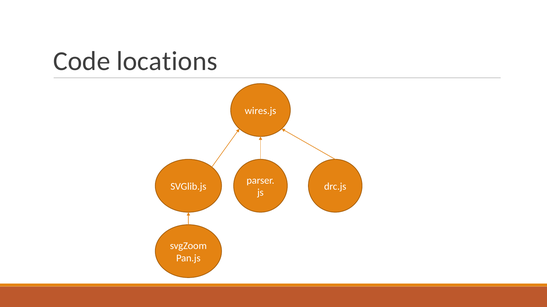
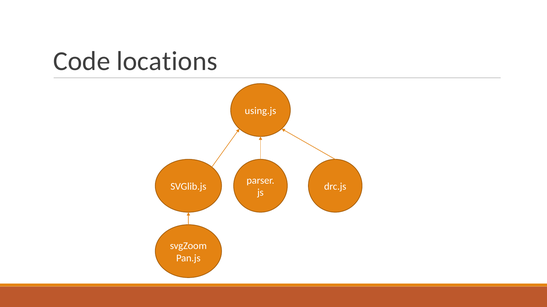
wires.js: wires.js -> using.js (260, 111)
